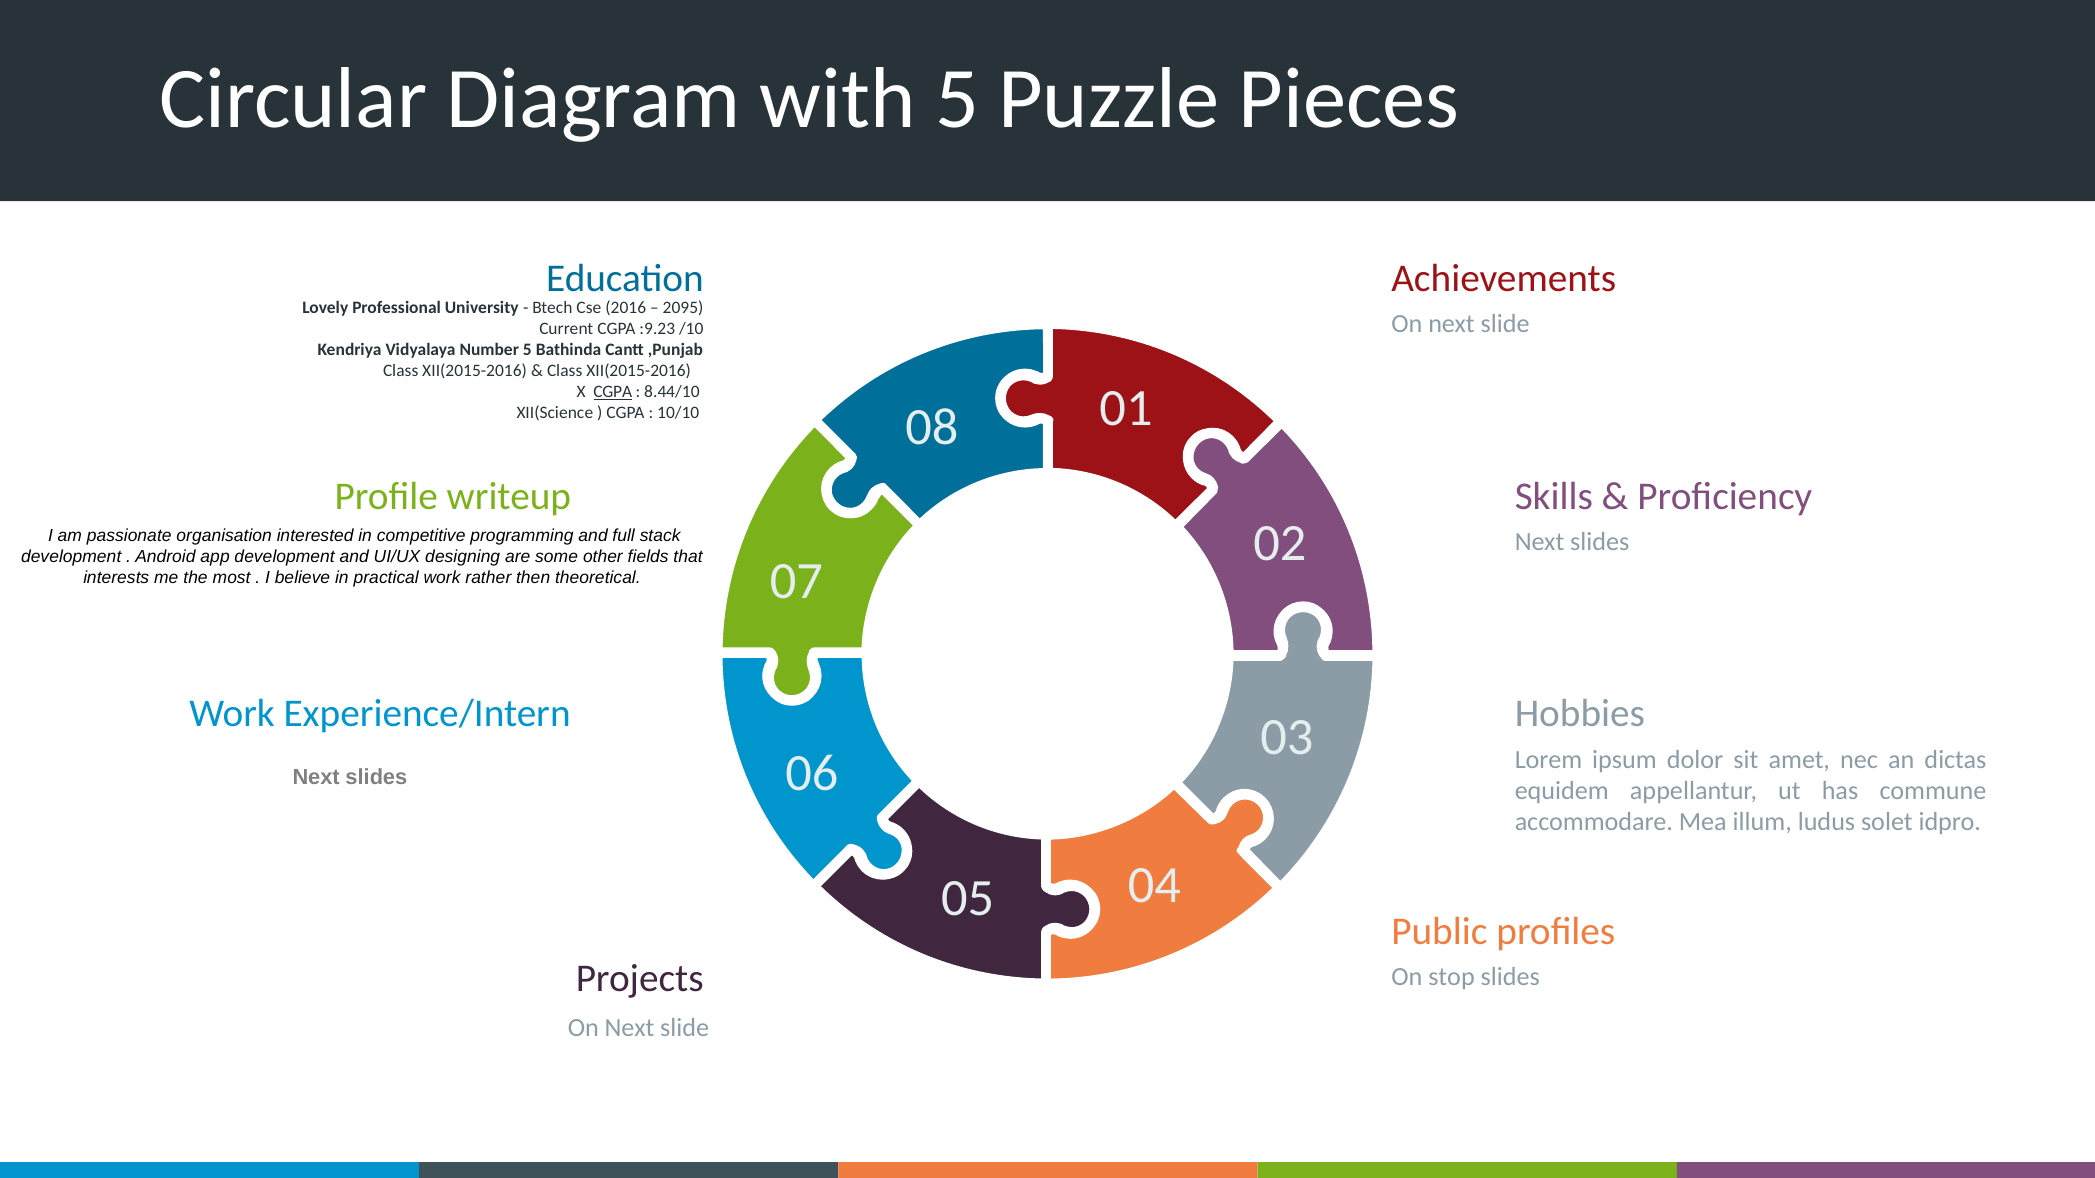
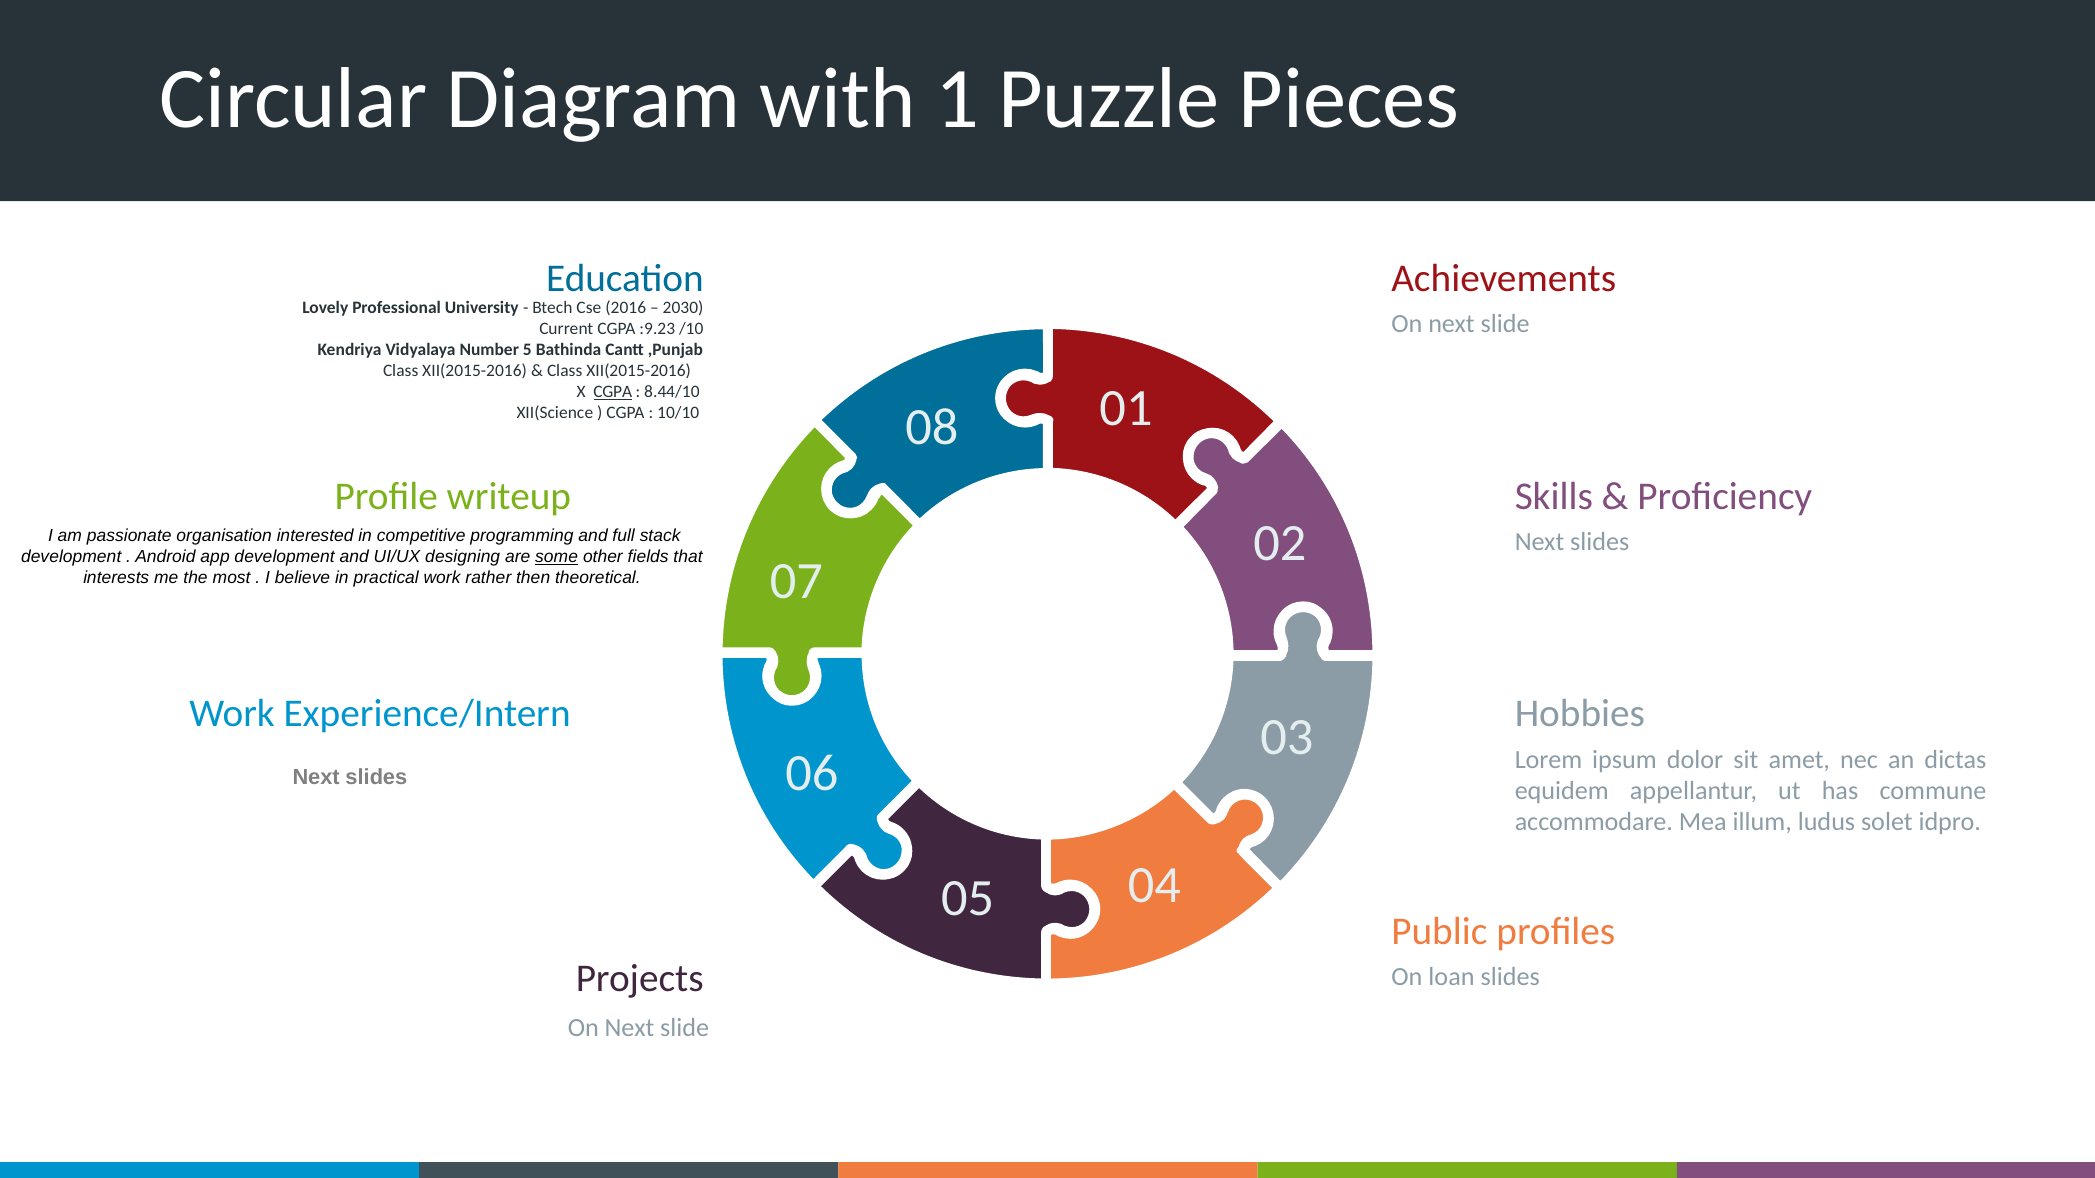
with 5: 5 -> 1 (957, 99)
2095: 2095 -> 2030 (683, 308)
some underline: none -> present (557, 557)
stop: stop -> loan (1451, 977)
